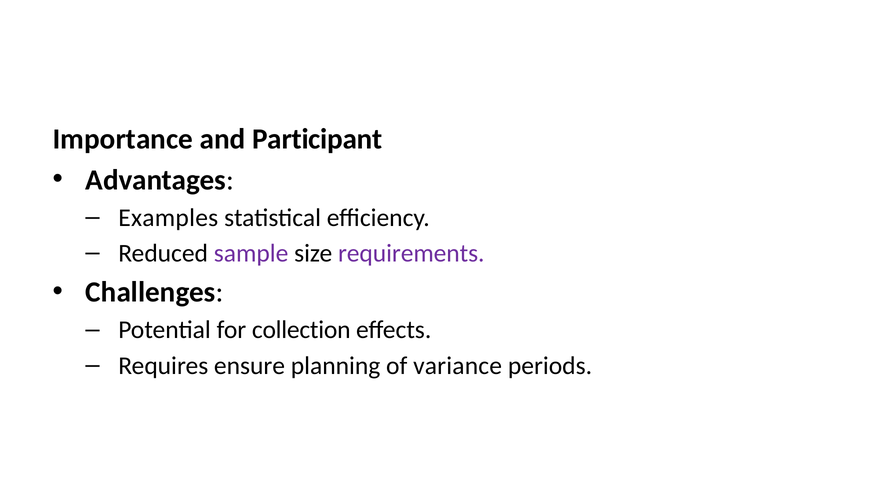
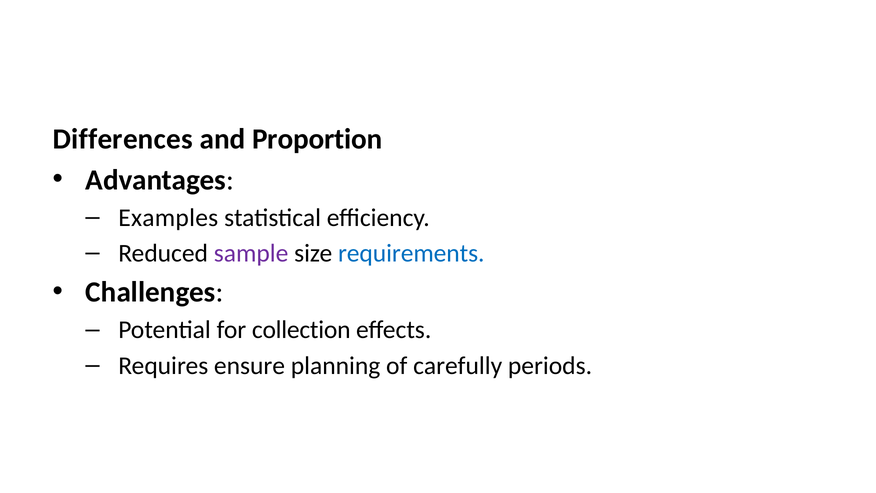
Importance: Importance -> Differences (123, 139)
Participant: Participant -> Proportion (317, 139)
requirements colour: purple -> blue (411, 253)
variance: variance -> carefully (458, 366)
